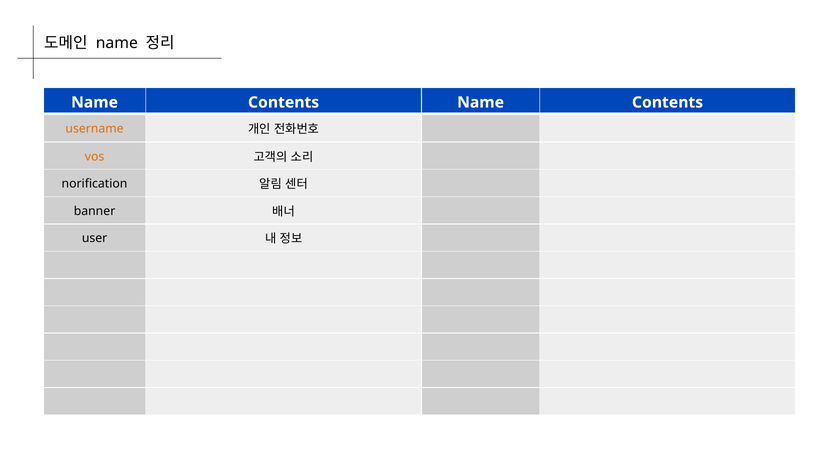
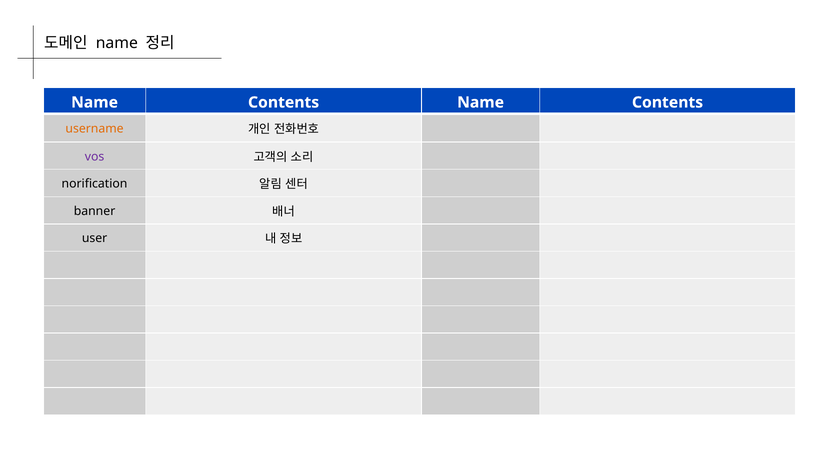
vos colour: orange -> purple (95, 156)
